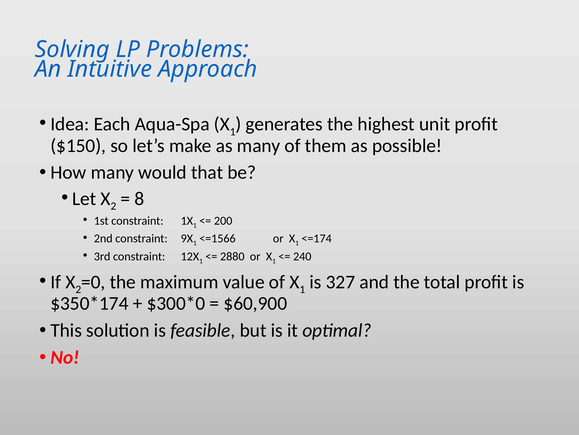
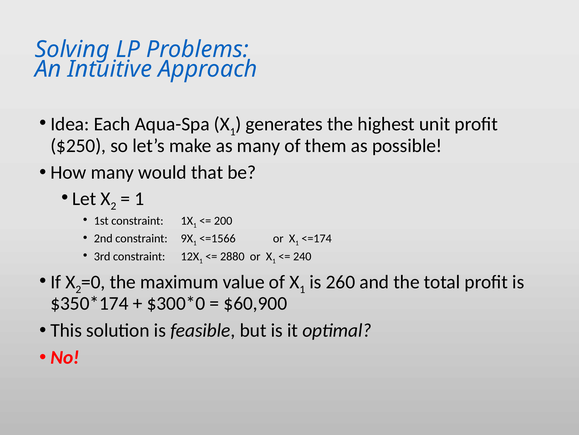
$150: $150 -> $250 (78, 145)
8: 8 -> 1 (139, 198)
327: 327 -> 260 (341, 282)
